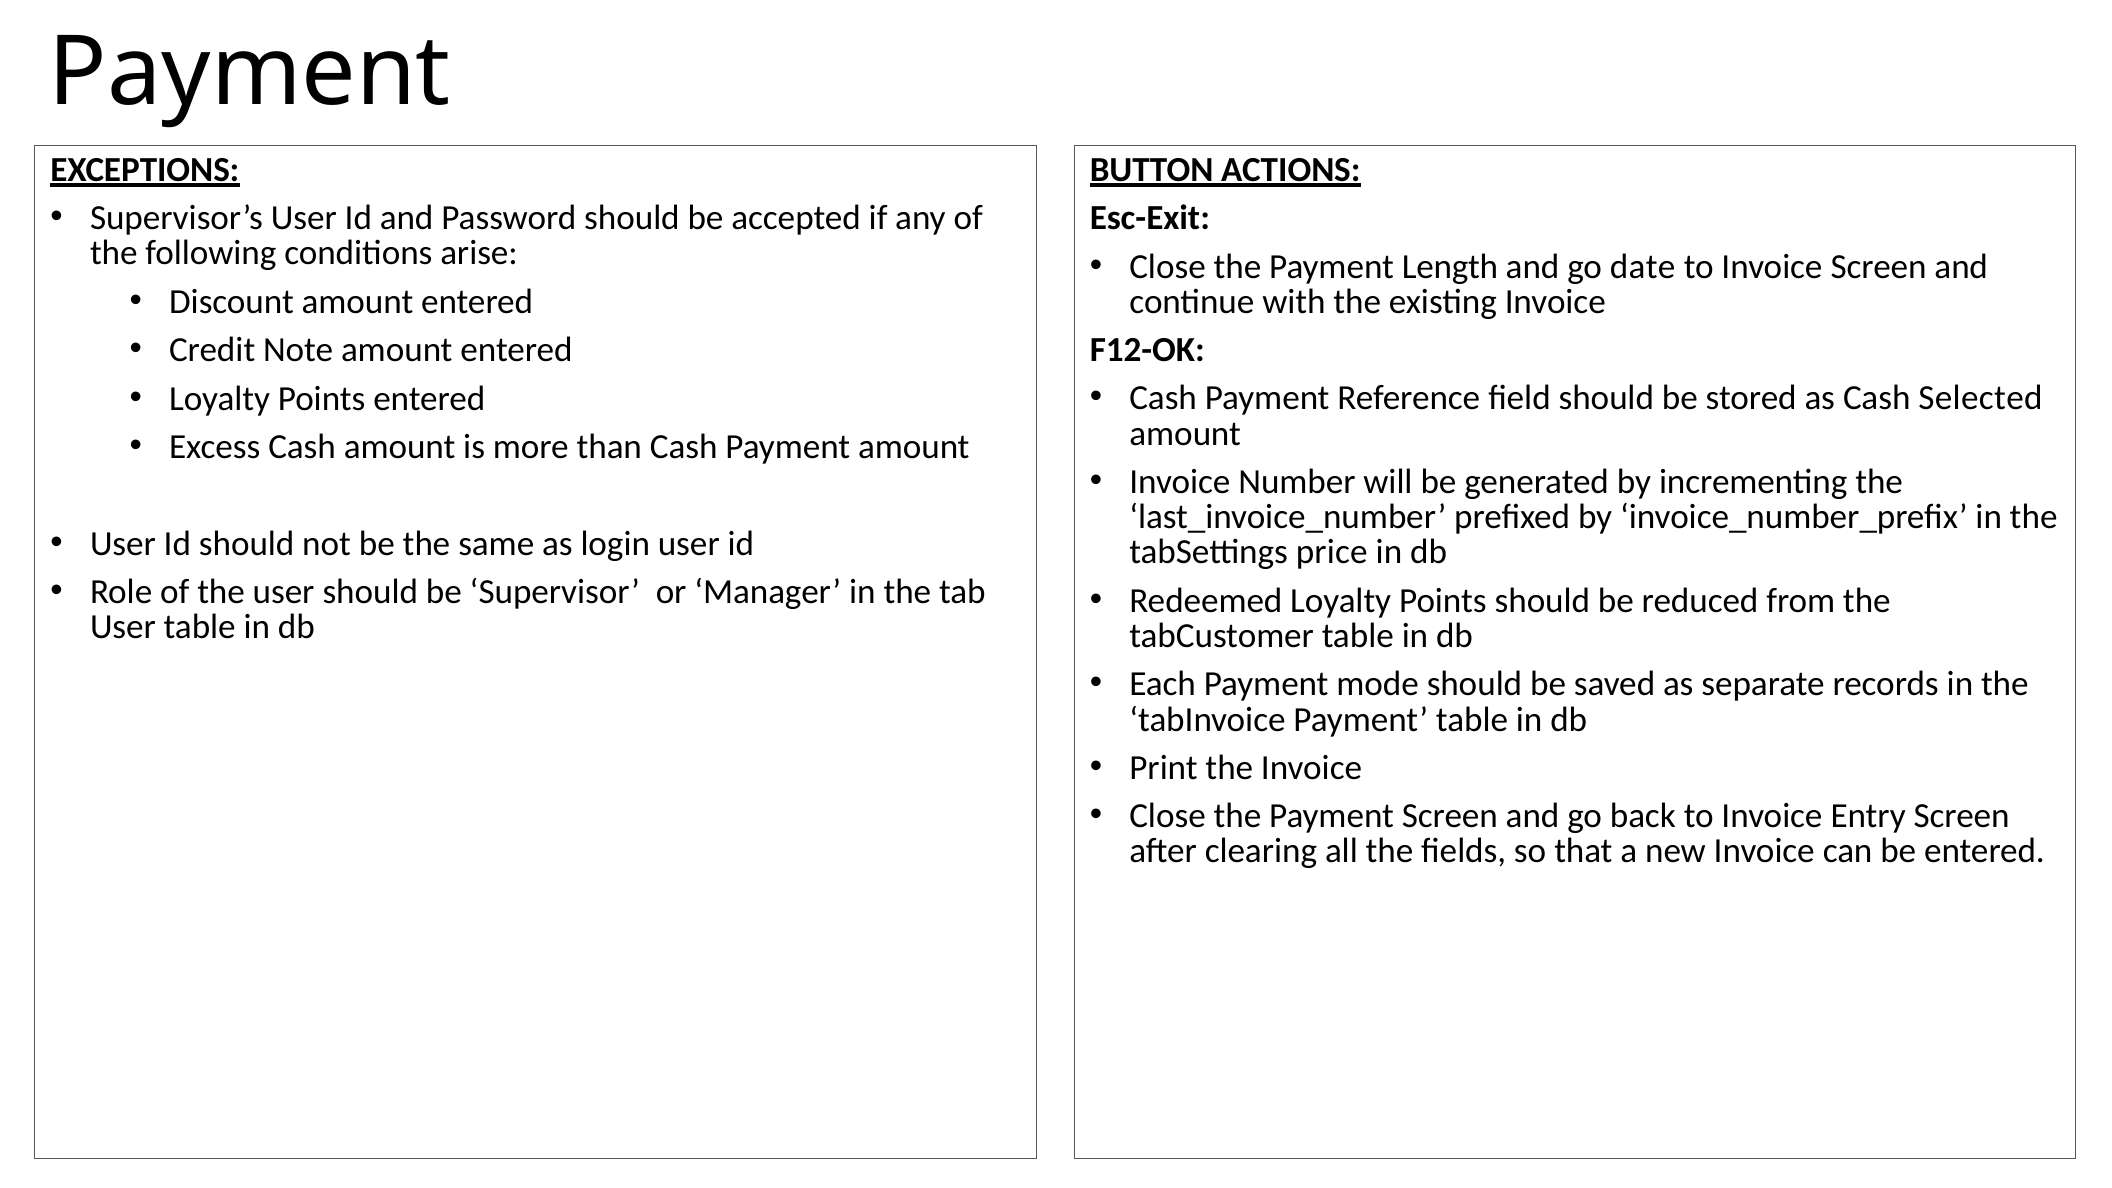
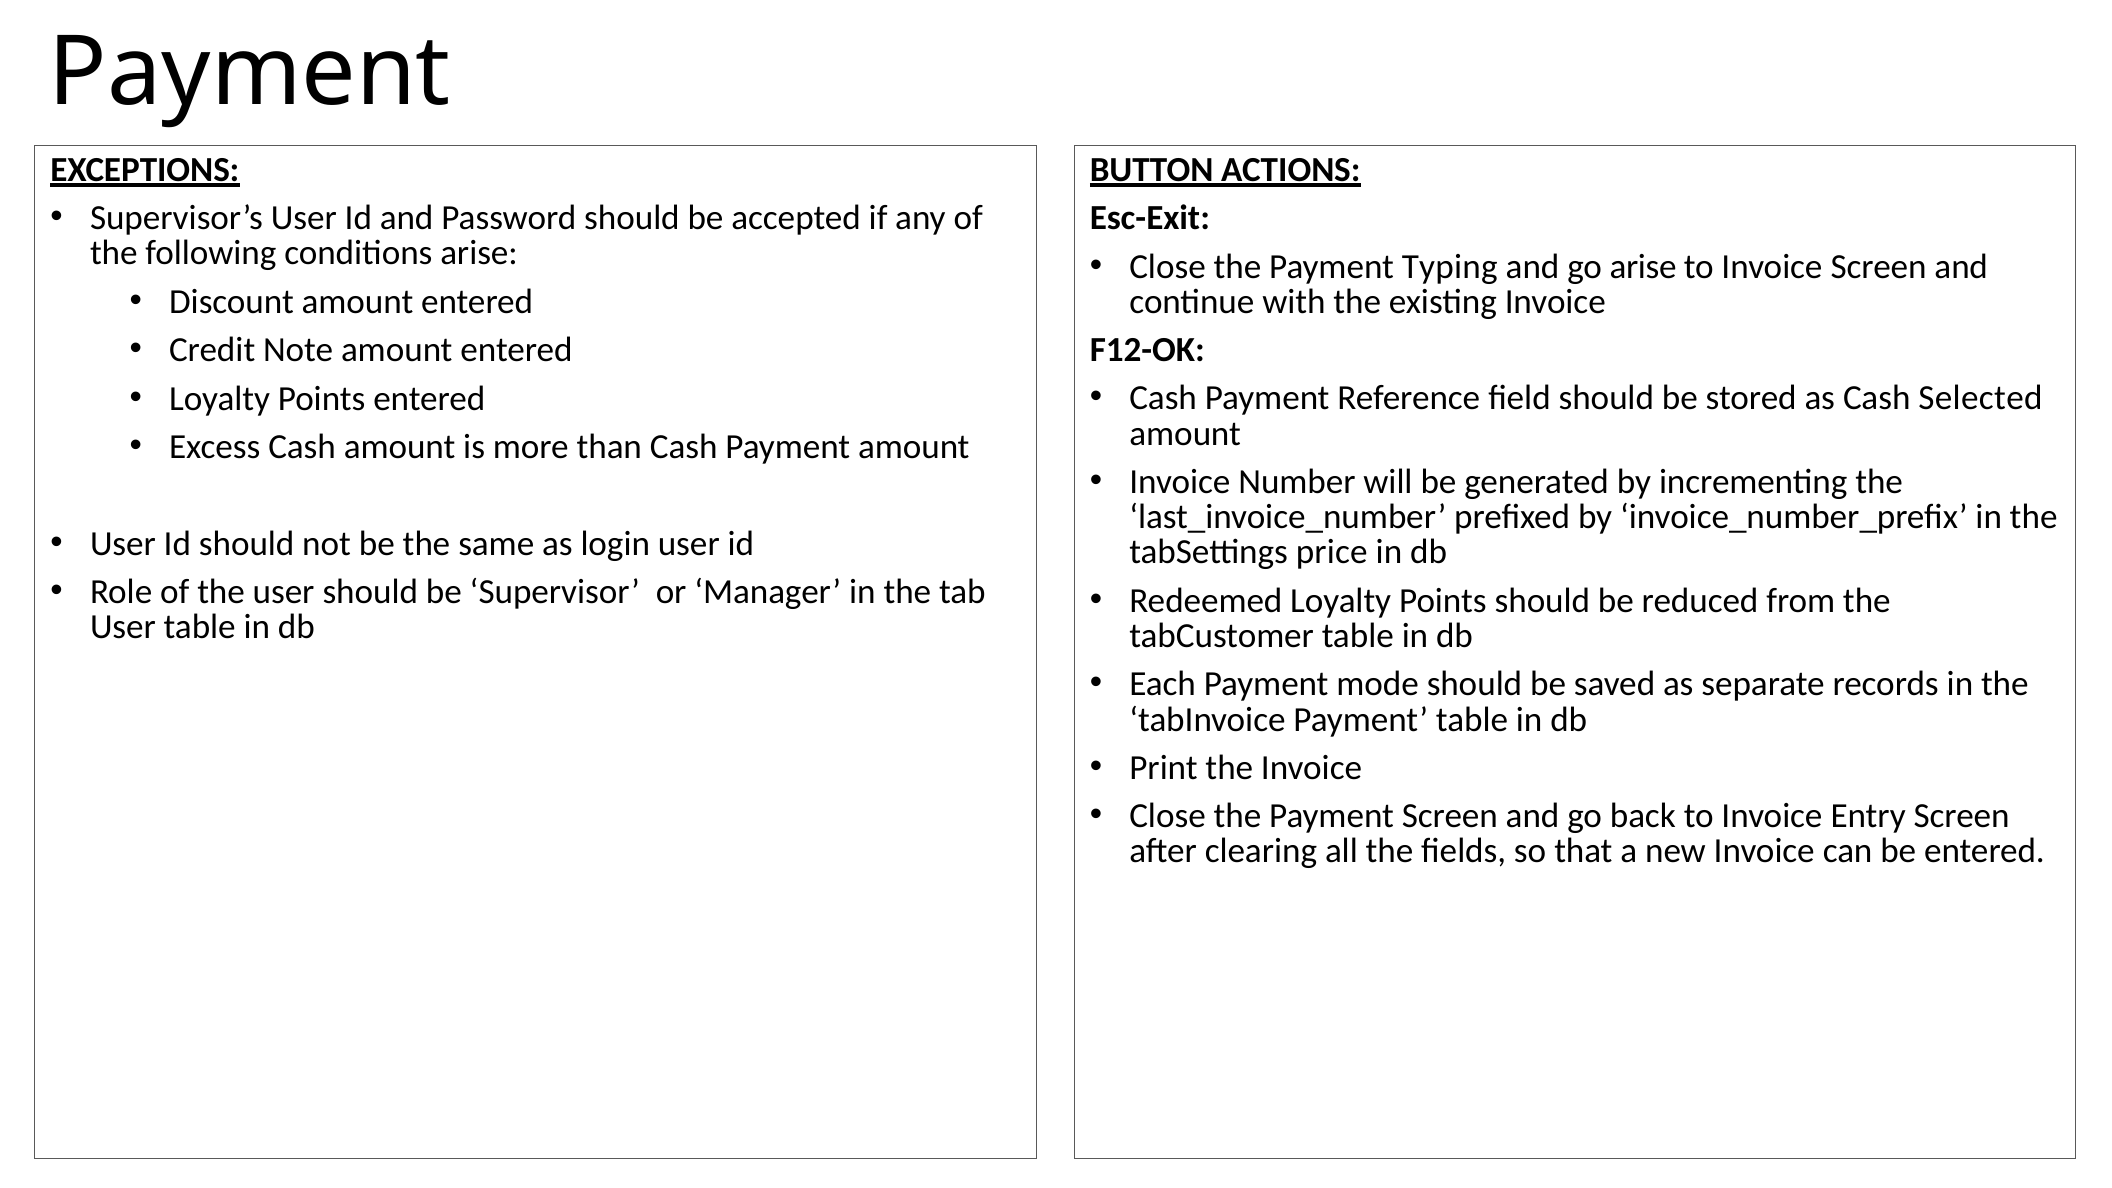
Length: Length -> Typing (1450, 266)
go date: date -> arise (1643, 266)
